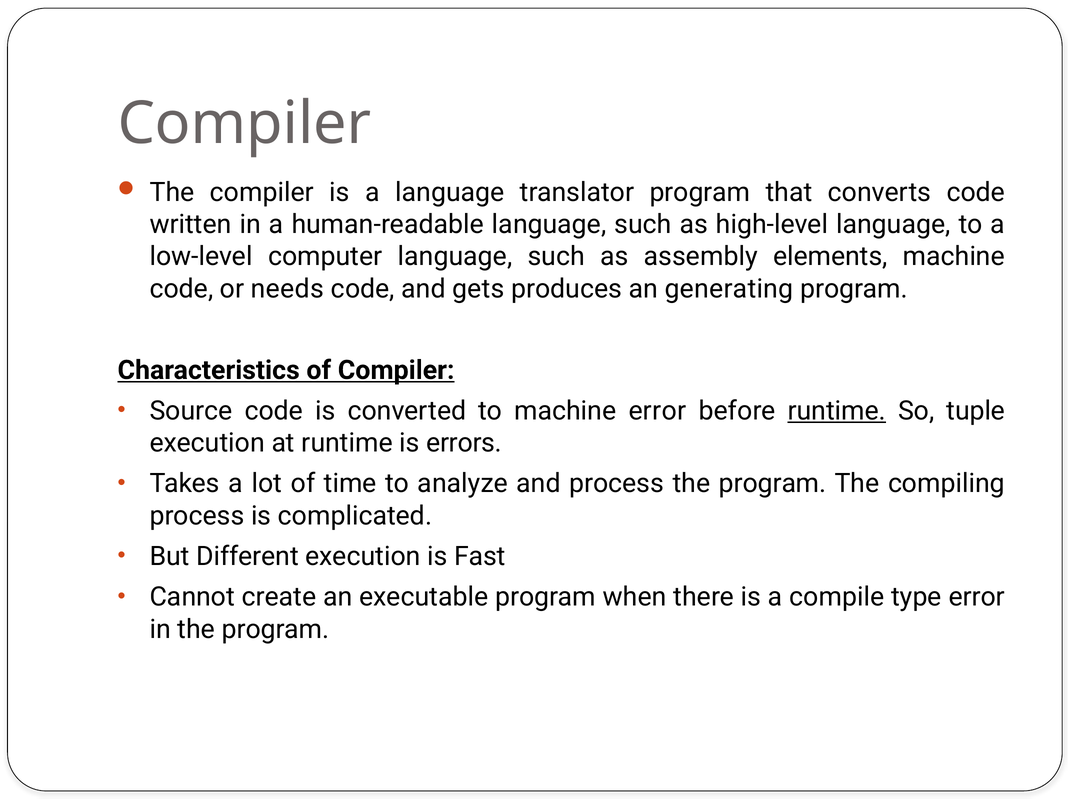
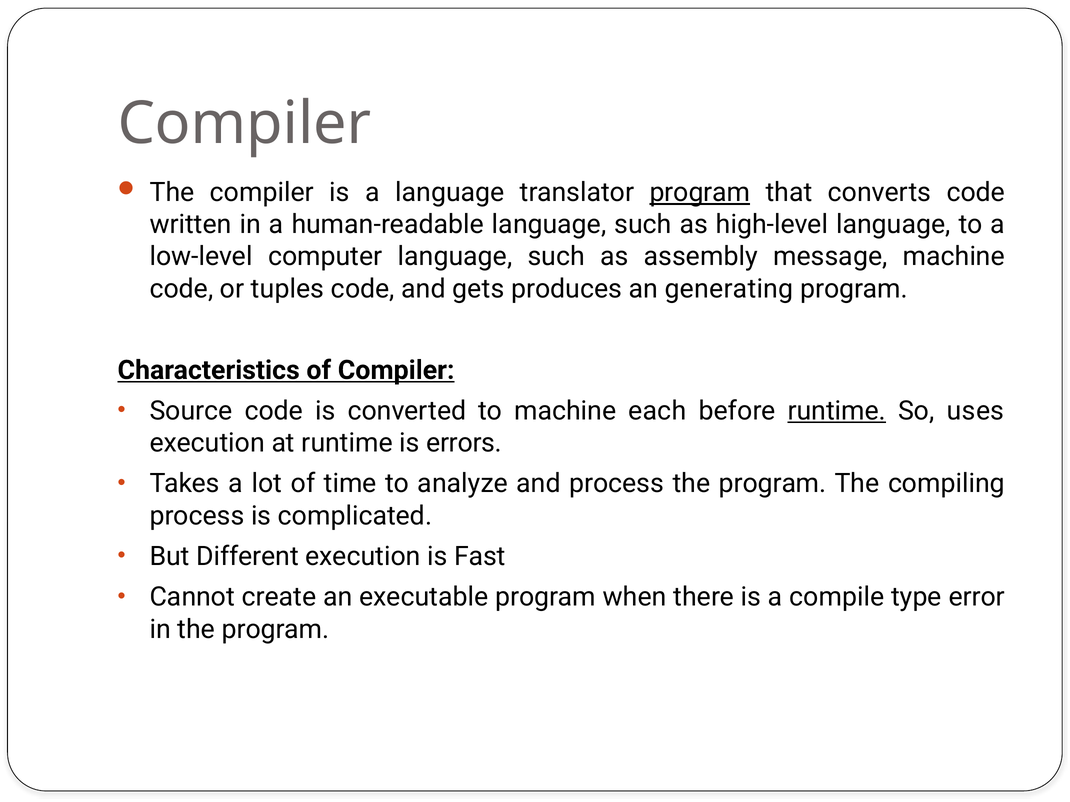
program underline: none -> present (700, 193)
elements: elements -> message (830, 257)
needs: needs -> tuples (288, 289)
machine error: error -> each (657, 411)
tuple: tuple -> uses (976, 411)
